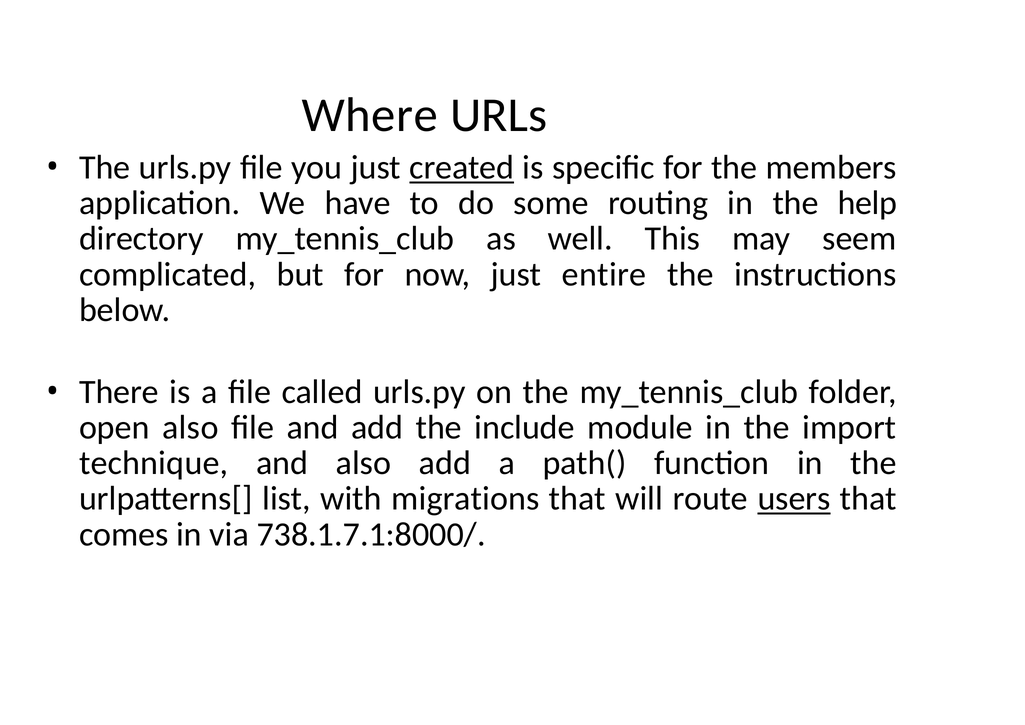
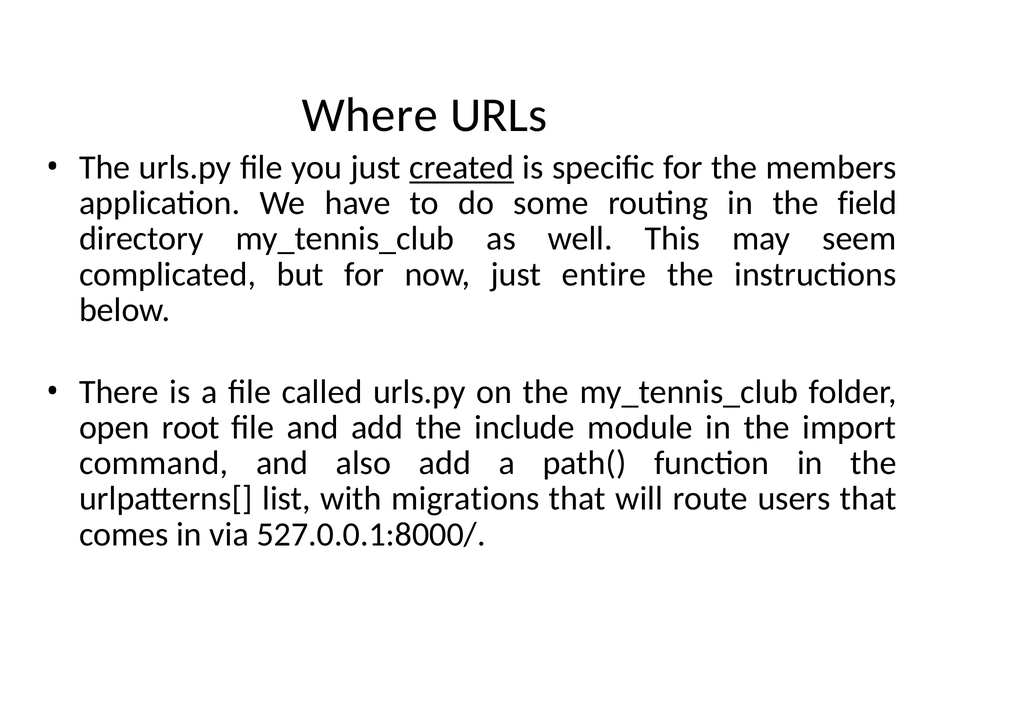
help: help -> field (868, 203)
open also: also -> root (191, 428)
technique: technique -> command (154, 463)
users underline: present -> none (794, 499)
738.1.7.1:8000/: 738.1.7.1:8000/ -> 527.0.0.1:8000/ (371, 534)
